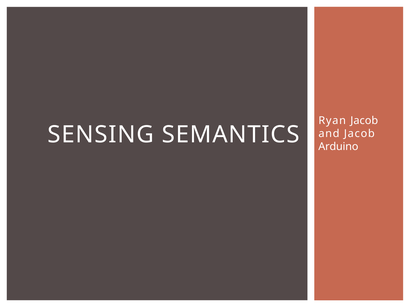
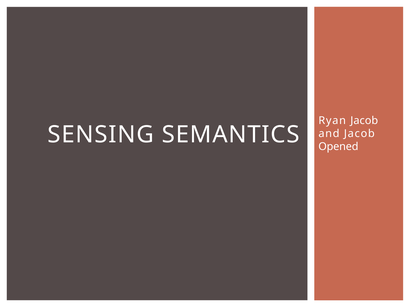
Arduino: Arduino -> Opened (338, 147)
